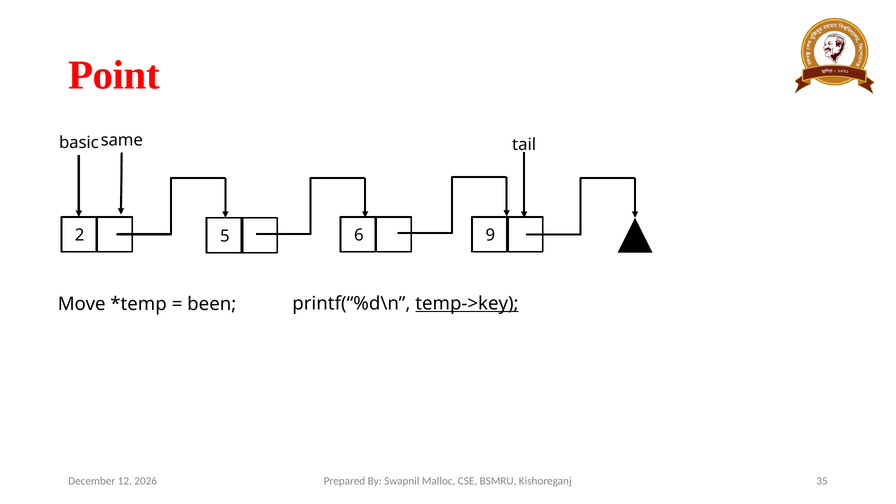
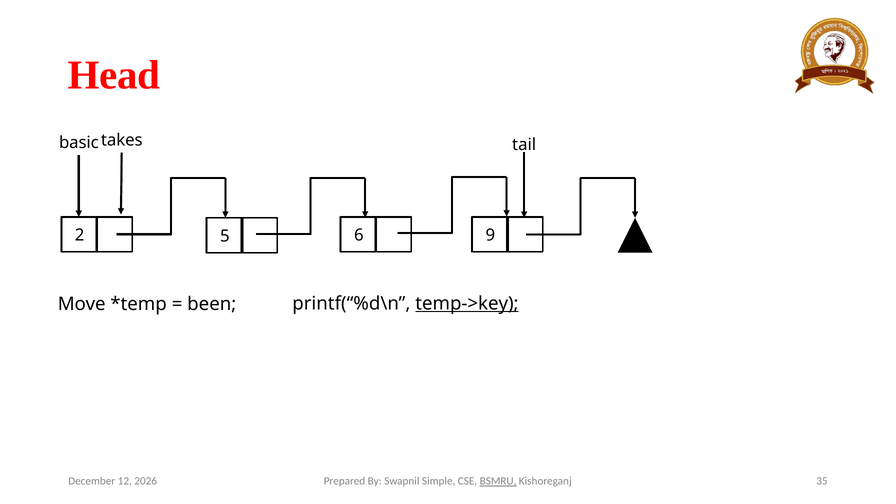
Point: Point -> Head (114, 75)
same: same -> takes (122, 140)
Malloc: Malloc -> Simple (439, 481)
BSMRU underline: none -> present (498, 481)
